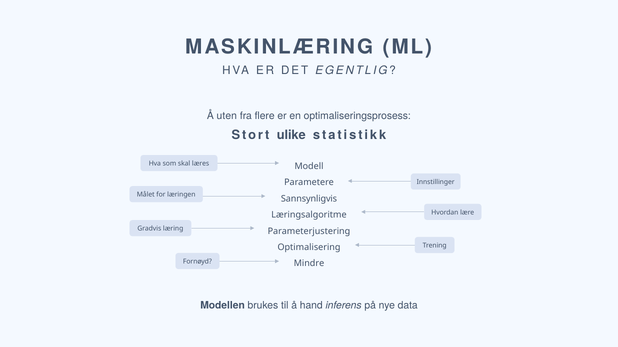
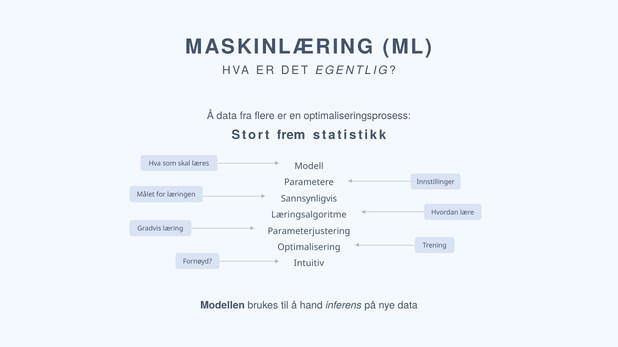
Å uten: uten -> data (227, 116)
ulike: ulike -> frem (291, 135)
Mindre: Mindre -> Intuitiv (309, 264)
